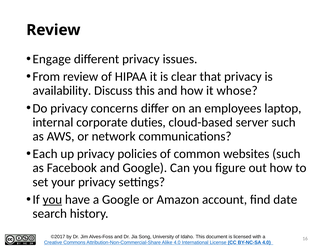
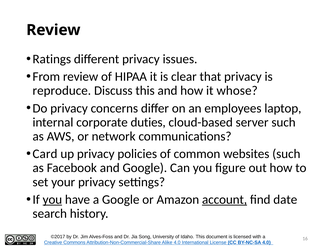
Engage: Engage -> Ratings (52, 59)
availability: availability -> reproduce (62, 90)
Each: Each -> Card (45, 154)
account underline: none -> present (225, 199)
